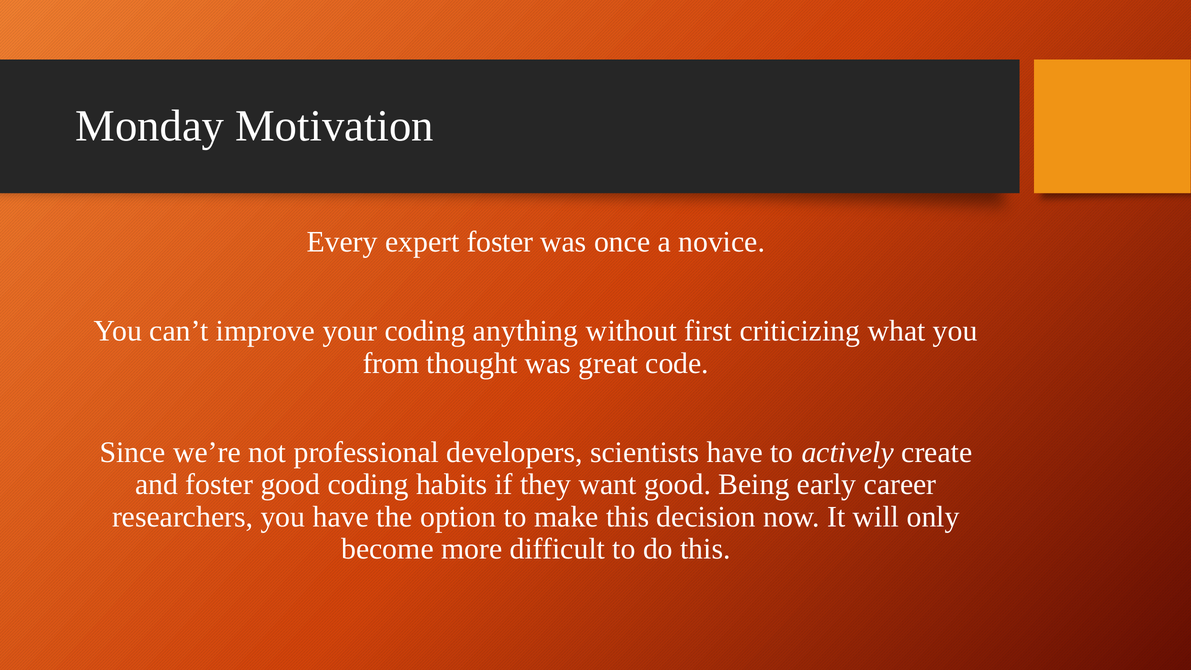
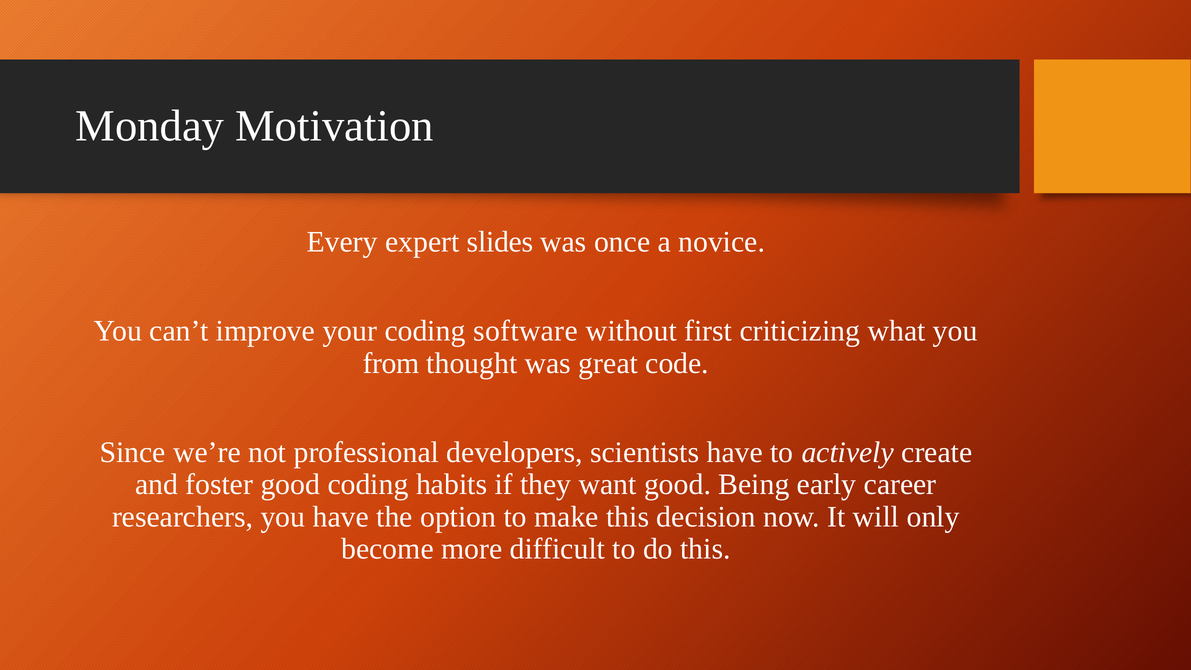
expert foster: foster -> slides (500, 242)
anything: anything -> software (526, 331)
